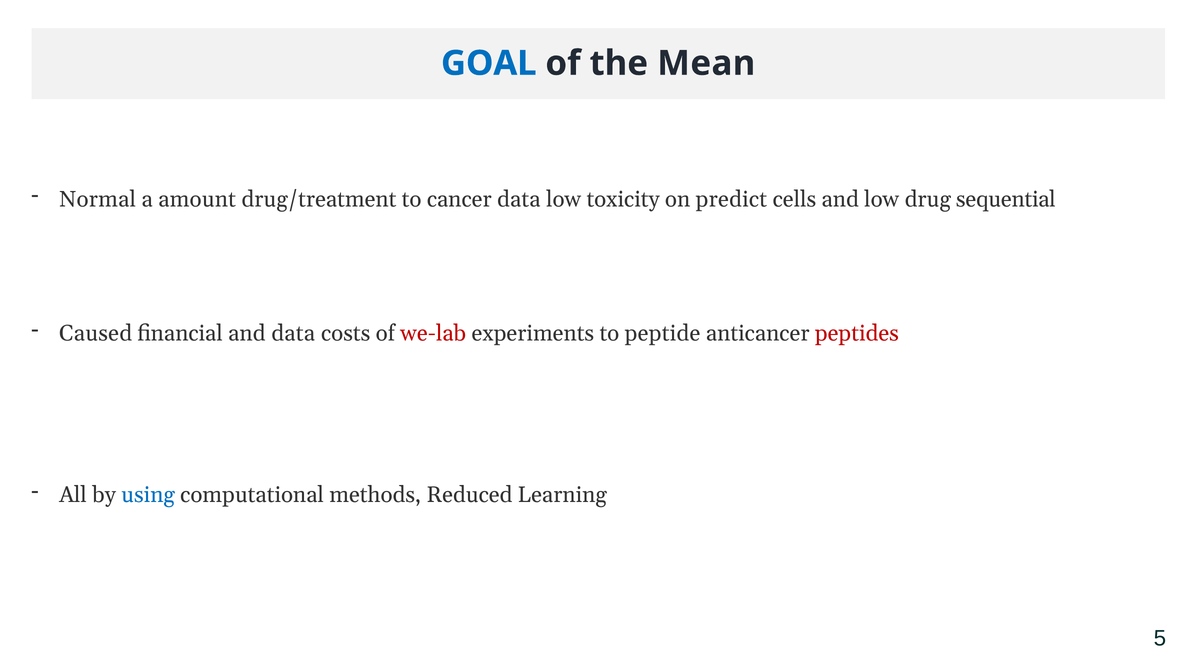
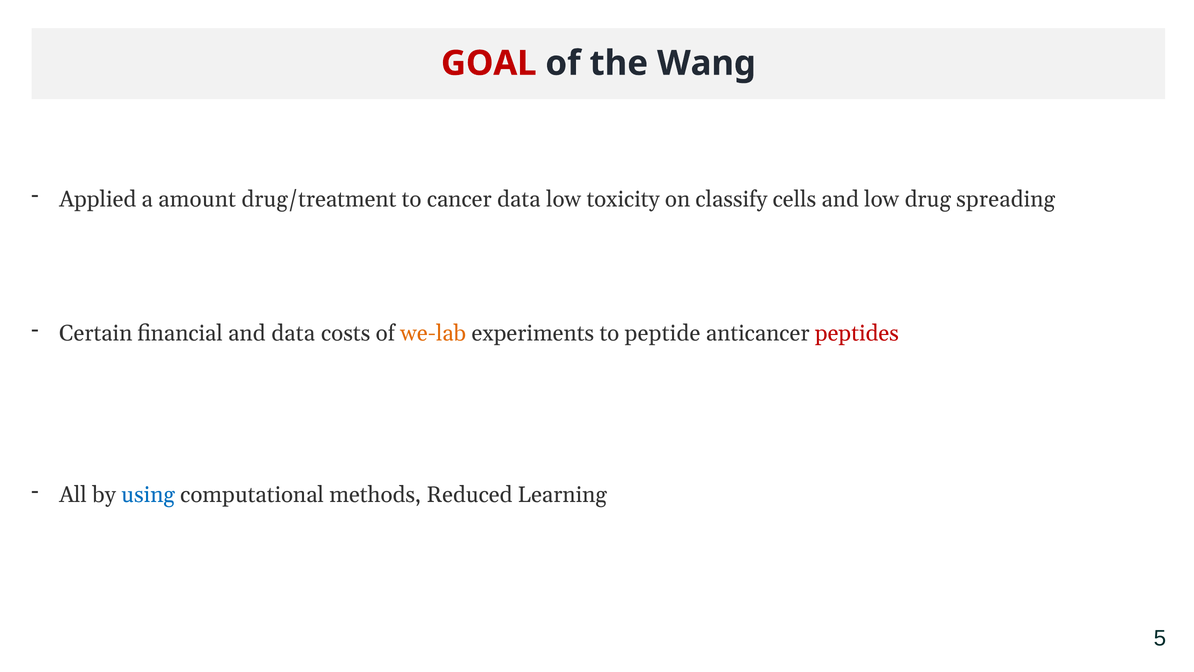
GOAL colour: blue -> red (489, 63)
Mean: Mean -> Wang (706, 63)
Normal: Normal -> Applied (98, 199)
predict: predict -> classify (731, 199)
sequential: sequential -> spreading (1006, 199)
Caused: Caused -> Certain (96, 333)
we-lab colour: red -> orange (433, 333)
